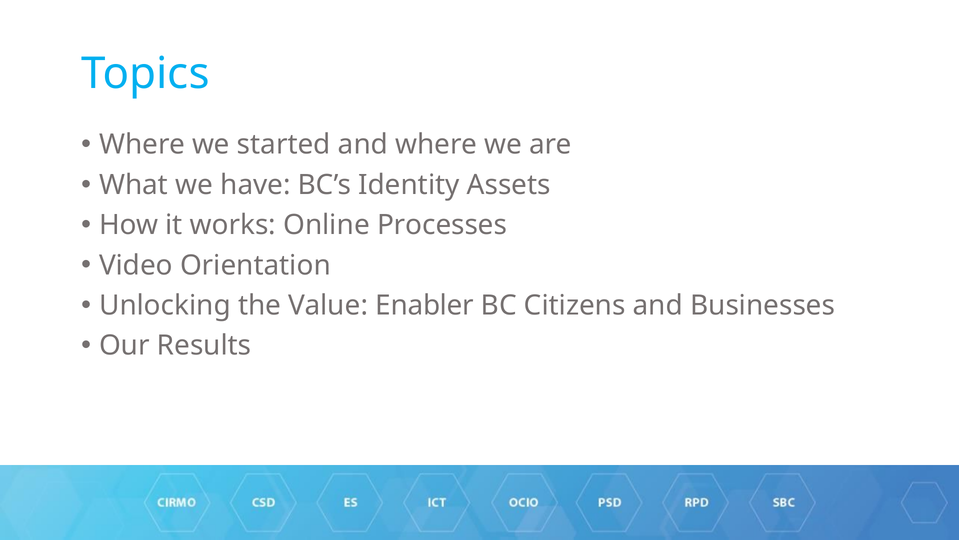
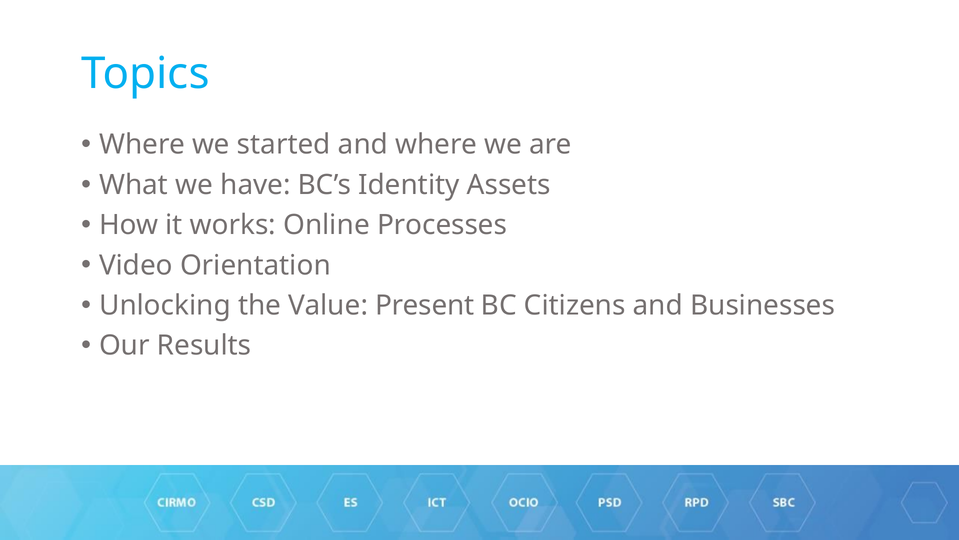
Enabler: Enabler -> Present (425, 305)
